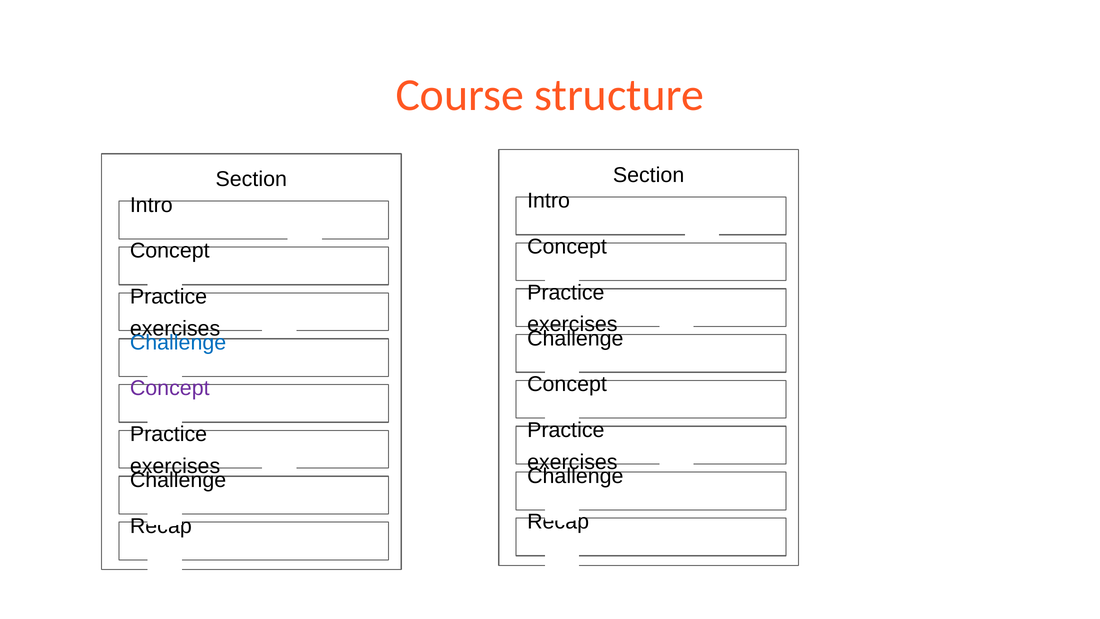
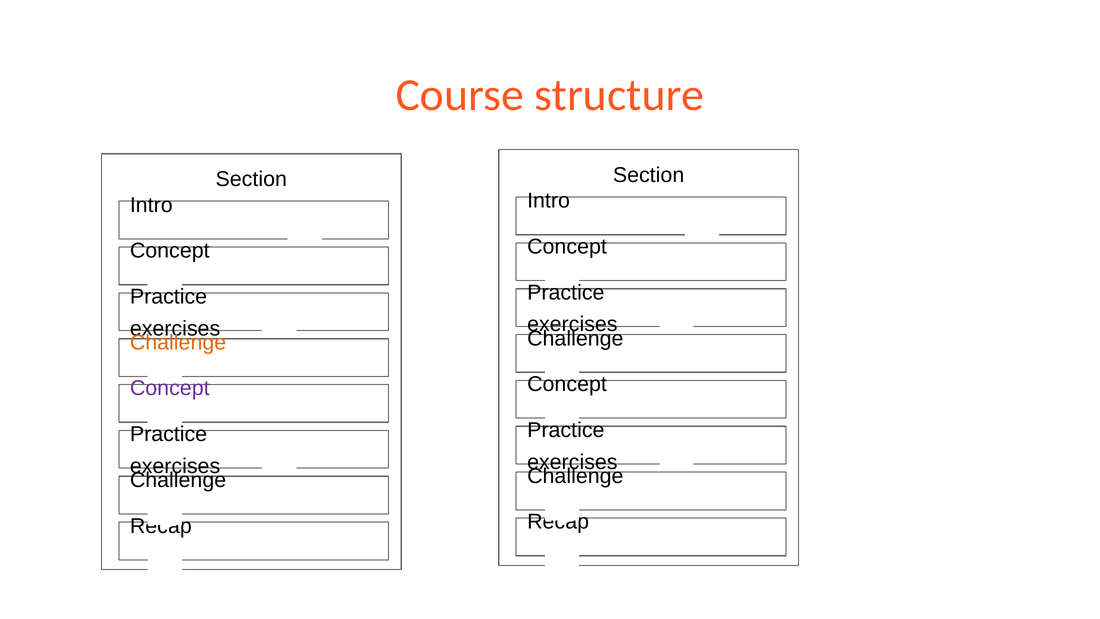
Challenge colour: blue -> orange (178, 342)
